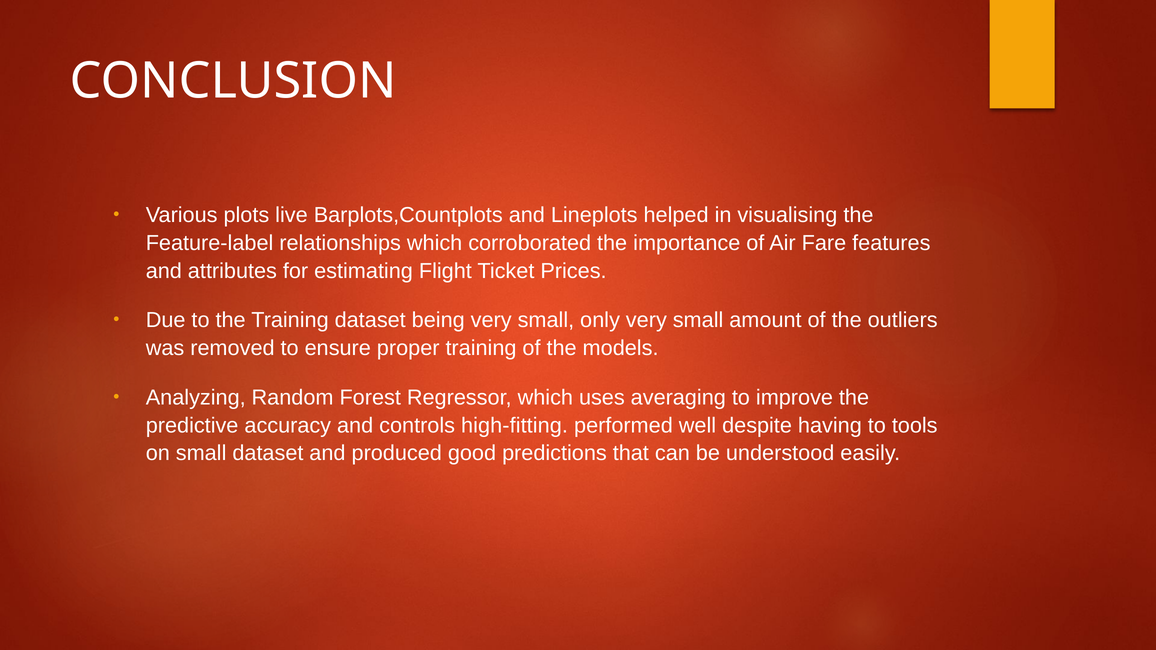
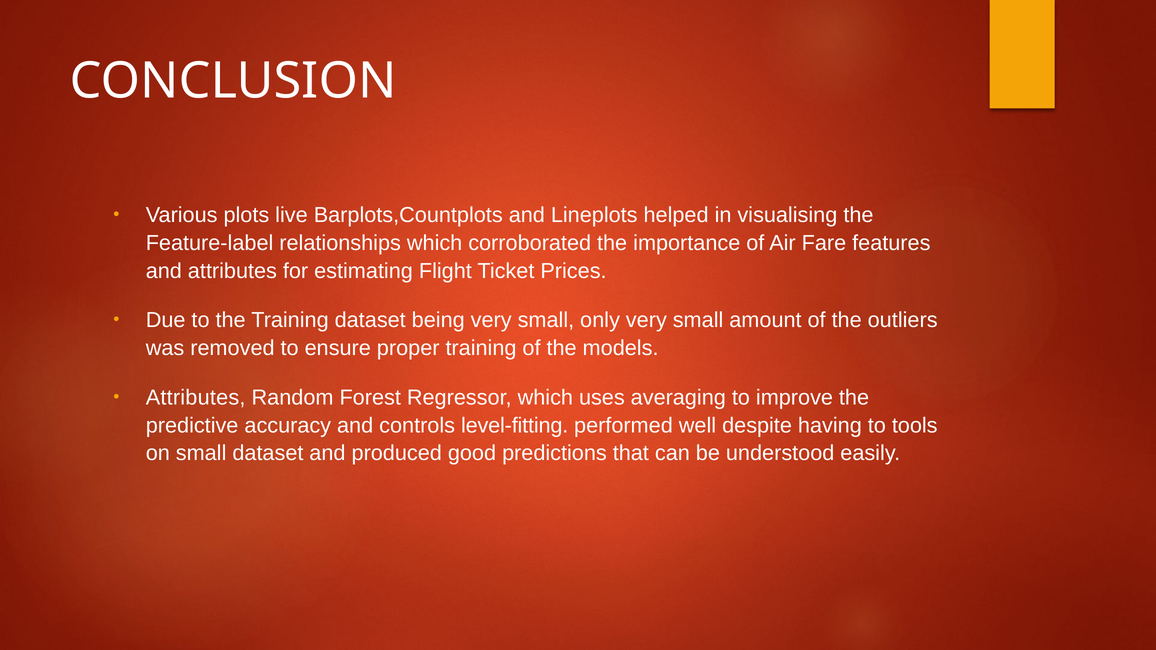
Analyzing: Analyzing -> Attributes (196, 398)
high-fitting: high-fitting -> level-fitting (515, 426)
